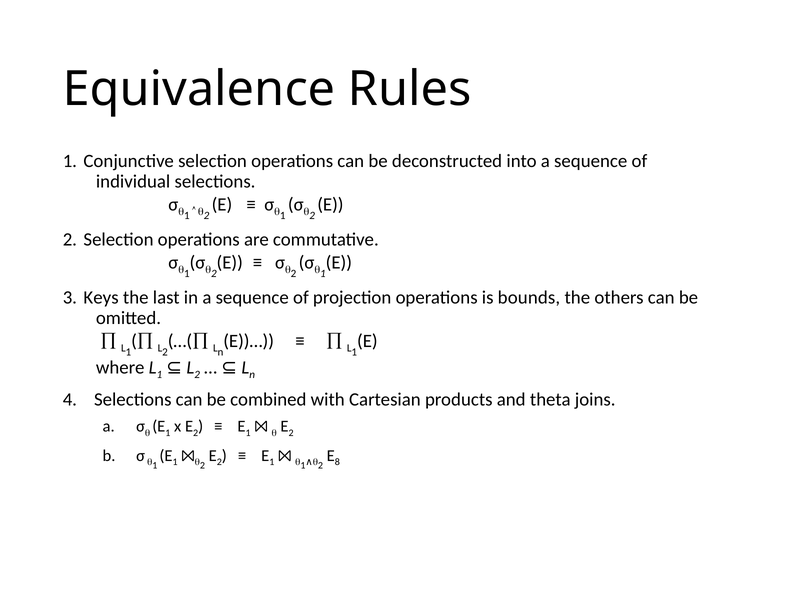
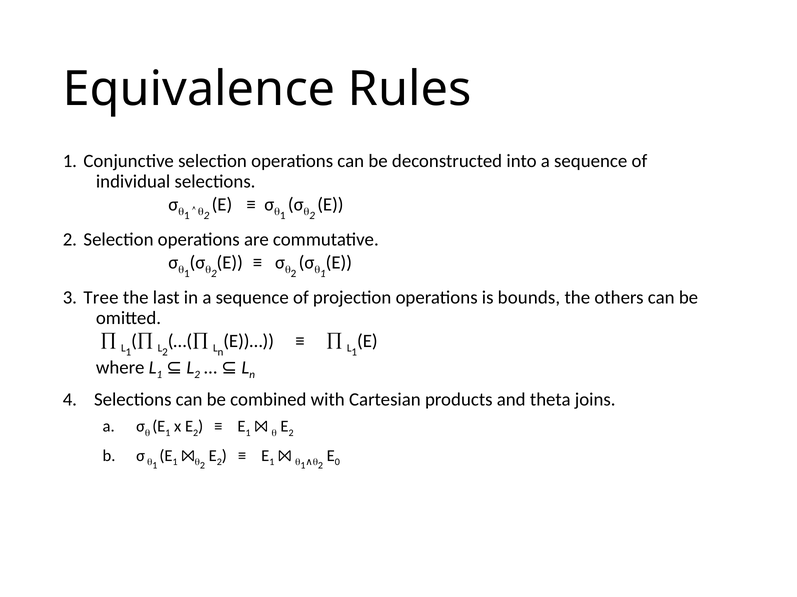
Keys: Keys -> Tree (101, 298)
8: 8 -> 0 (337, 463)
